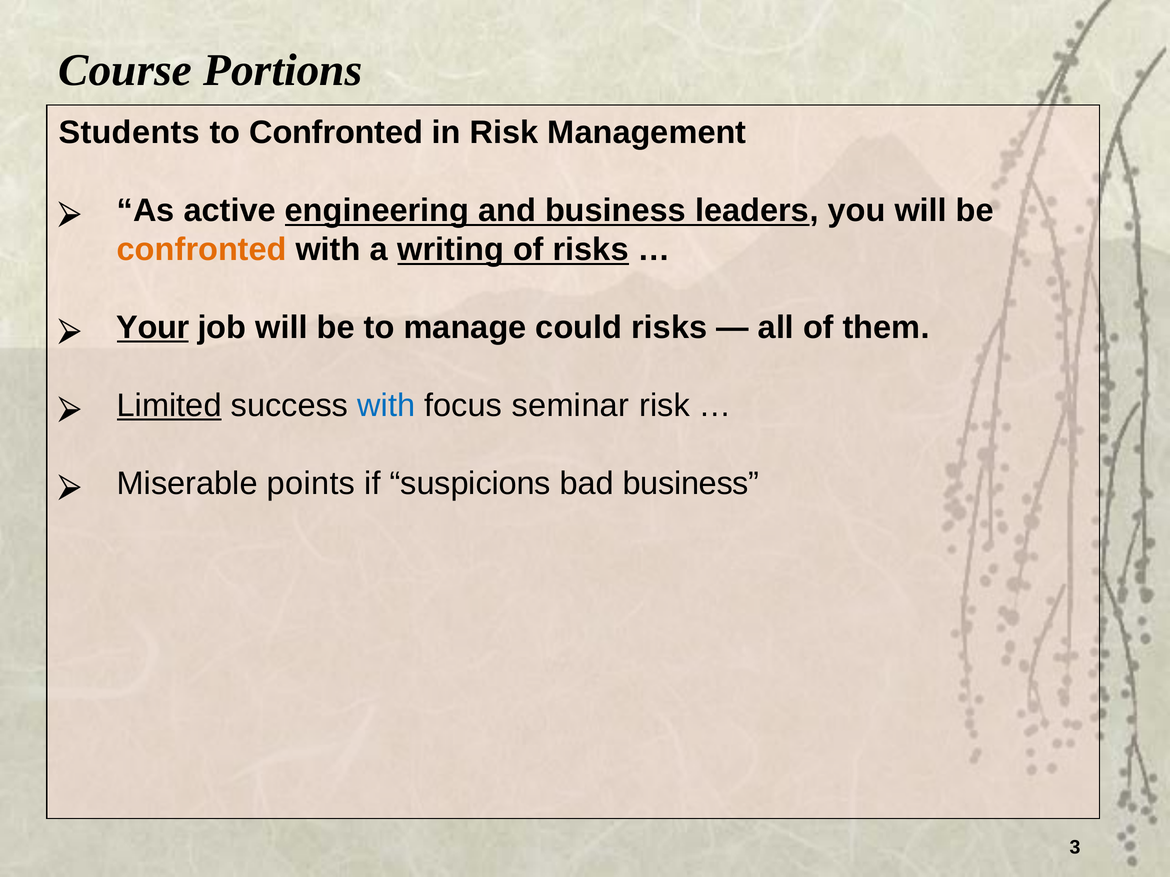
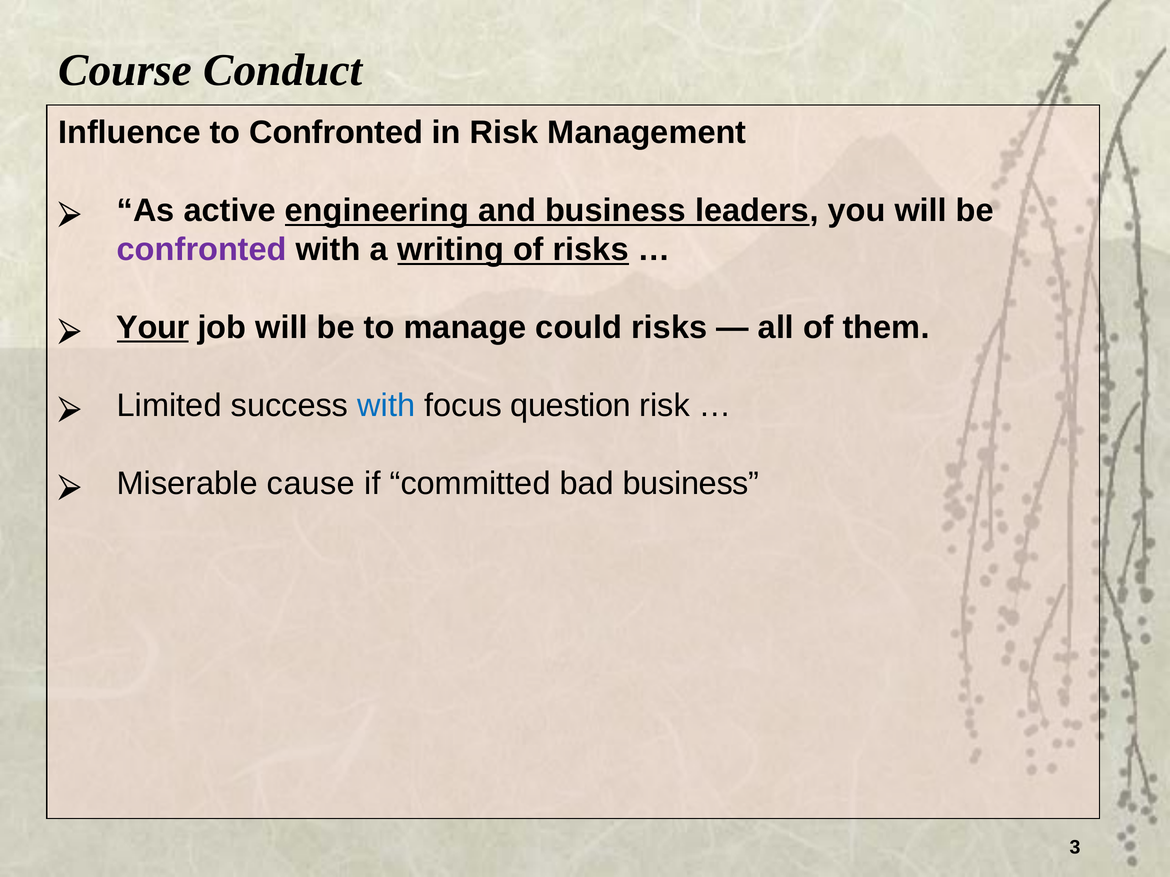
Portions: Portions -> Conduct (283, 70)
Students: Students -> Influence (129, 133)
confronted colour: orange -> purple (202, 250)
Limited underline: present -> none (169, 406)
seminar: seminar -> question (571, 406)
points: points -> cause (311, 484)
suspicions: suspicions -> committed (470, 484)
